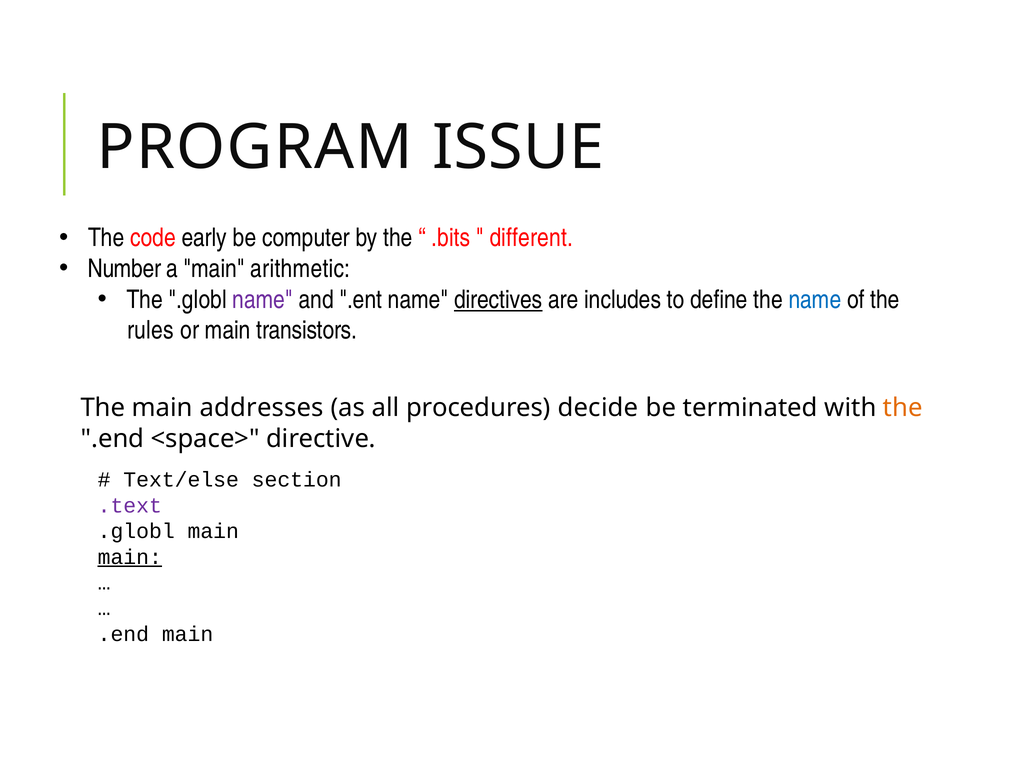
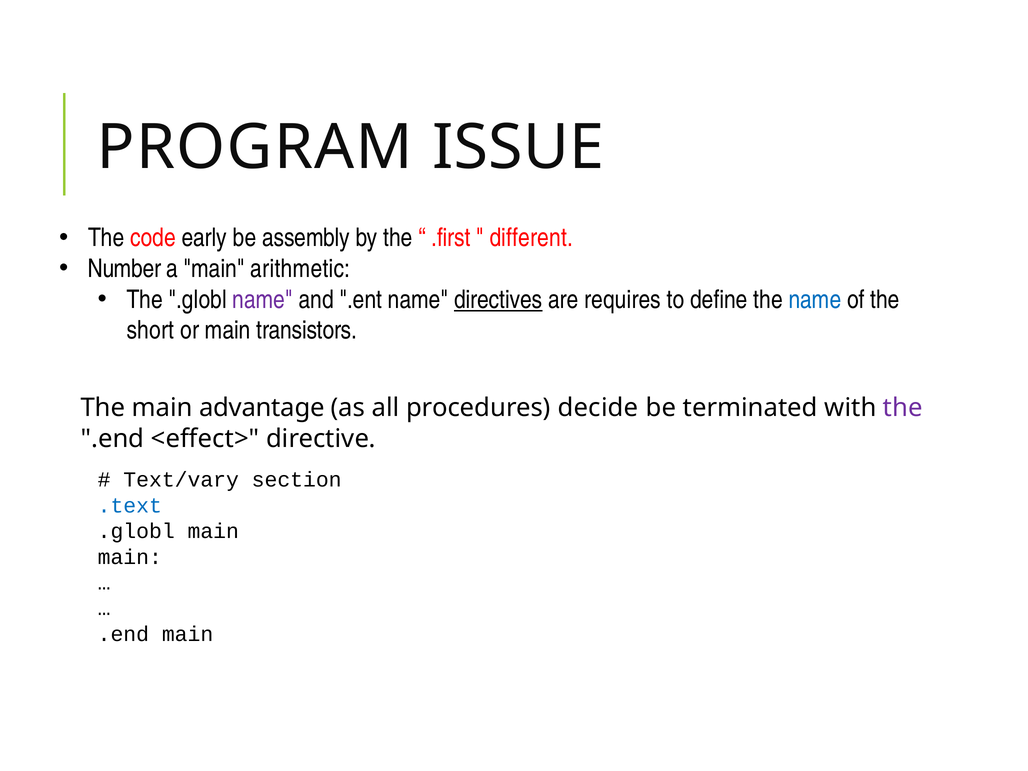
computer: computer -> assembly (306, 238)
.bits: .bits -> .first (451, 238)
includes: includes -> requires (623, 300)
rules: rules -> short (150, 331)
addresses: addresses -> advantage (262, 408)
the colour: orange -> purple (903, 408)
<space>: <space> -> <effect> (205, 439)
Text/else: Text/else -> Text/vary (181, 480)
.text colour: purple -> blue (130, 506)
main underline: present -> none (130, 557)
